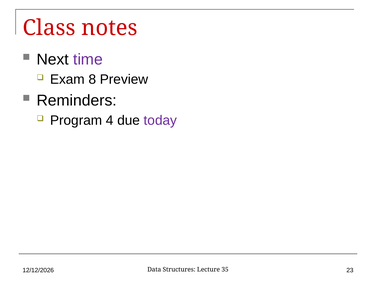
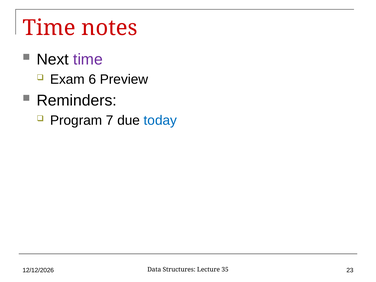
Class: Class -> Time (49, 28)
8: 8 -> 6 (92, 80)
4: 4 -> 7 (110, 120)
today colour: purple -> blue (160, 120)
